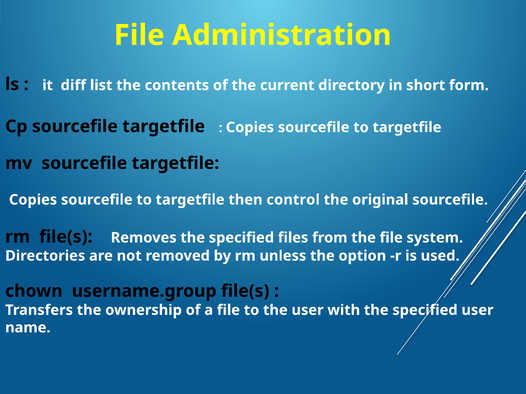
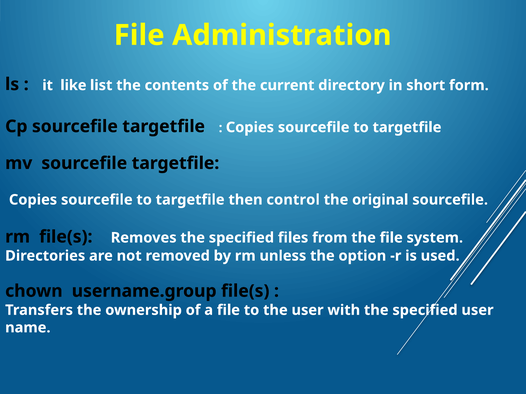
diff: diff -> like (73, 85)
